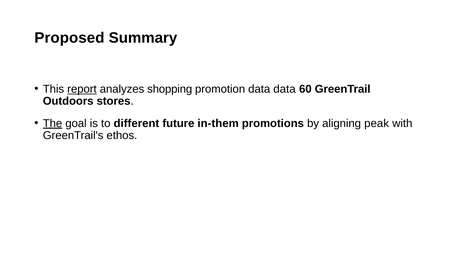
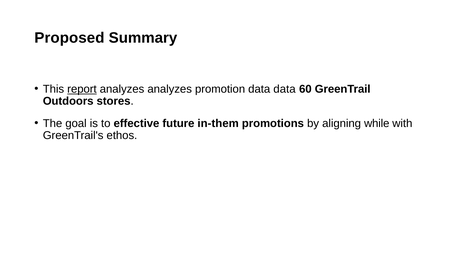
analyzes shopping: shopping -> analyzes (170, 89)
The underline: present -> none (53, 123)
different: different -> effective (136, 123)
peak: peak -> while (377, 123)
